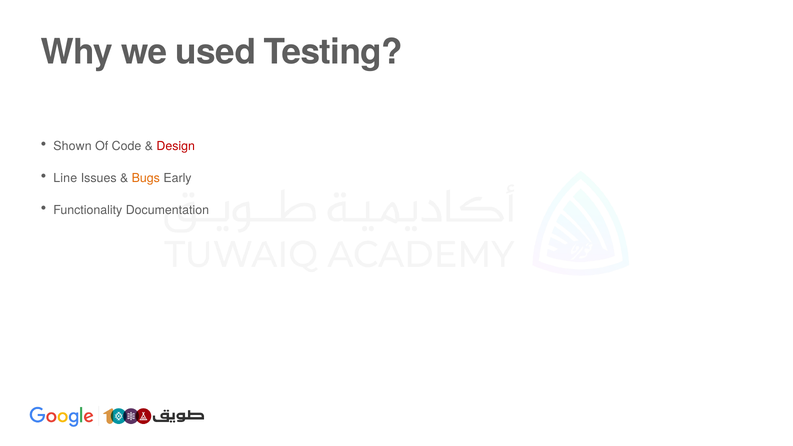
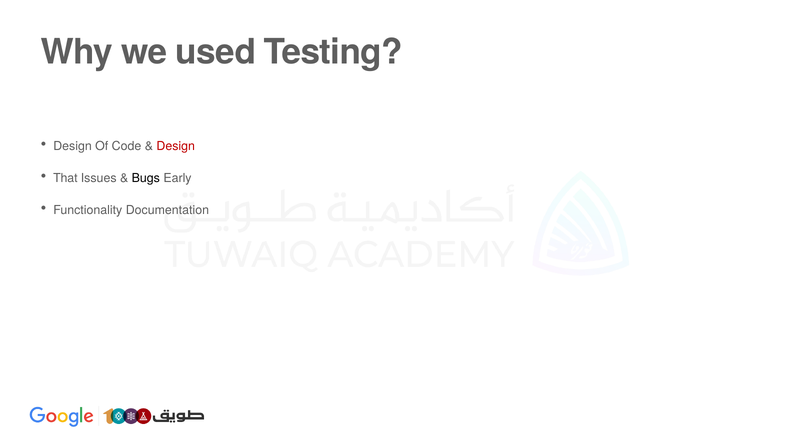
Shown: Shown -> Design (73, 146)
Line: Line -> That (65, 178)
Bugs colour: orange -> black (146, 178)
